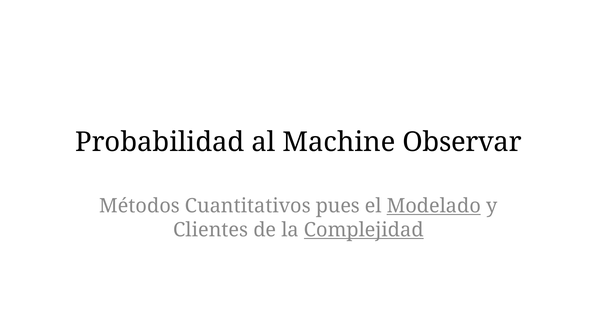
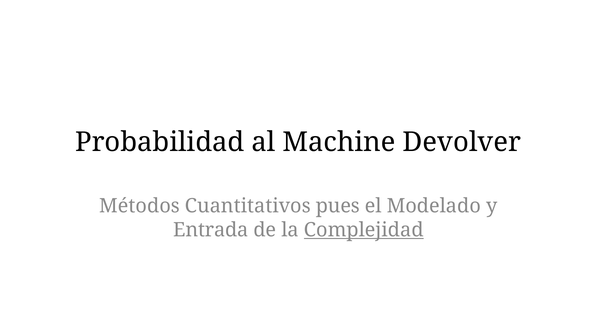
Observar: Observar -> Devolver (462, 142)
Modelado underline: present -> none (434, 206)
Clientes: Clientes -> Entrada (211, 230)
